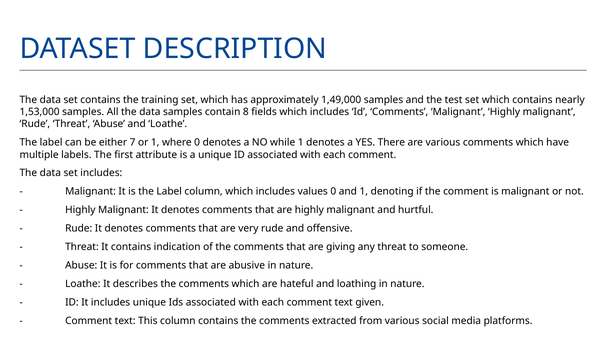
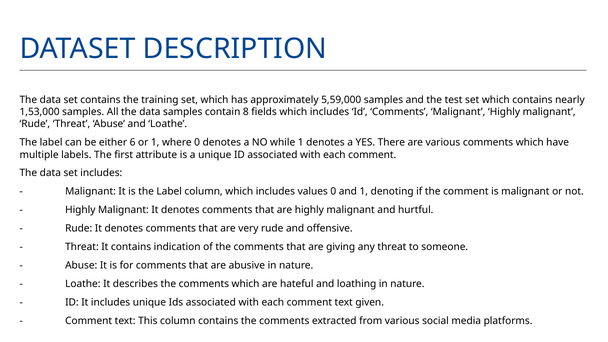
1,49,000: 1,49,000 -> 5,59,000 (341, 100)
7: 7 -> 6 (133, 143)
